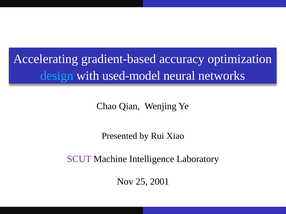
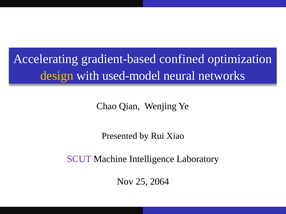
accuracy: accuracy -> confined (182, 59)
design colour: light blue -> yellow (57, 76)
2001: 2001 -> 2064 (160, 182)
